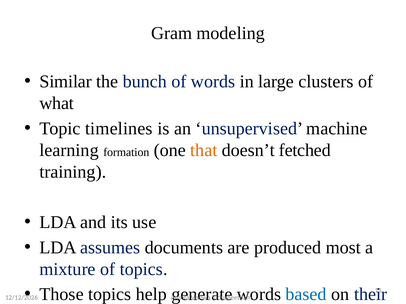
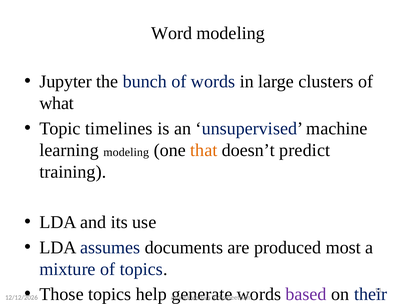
Gram: Gram -> Word (172, 33)
Similar: Similar -> Jupyter (66, 82)
learning formation: formation -> modeling (126, 152)
fetched: fetched -> predict (305, 150)
based colour: blue -> purple (306, 295)
